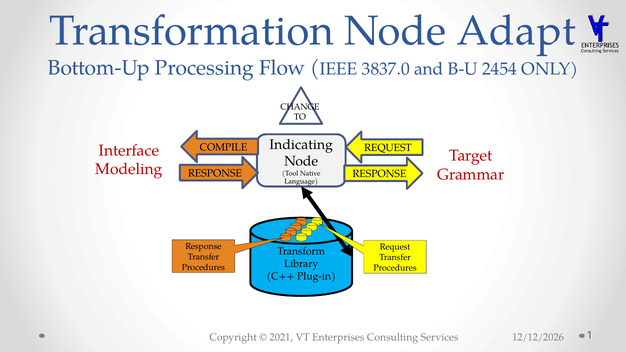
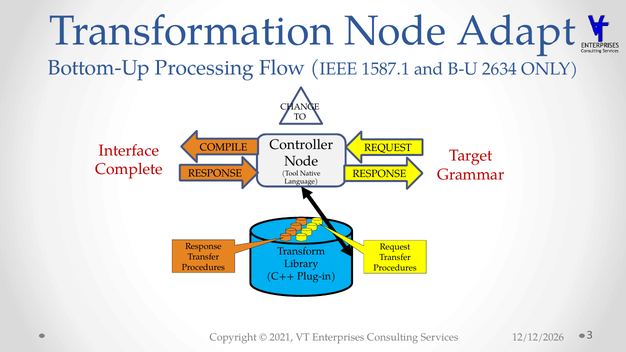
3837.0: 3837.0 -> 1587.1 (386, 69)
2454: 2454 -> 2634 (500, 69)
Indicating: Indicating -> Controller (301, 145)
Modeling: Modeling -> Complete (129, 169)
1: 1 -> 3 (590, 336)
